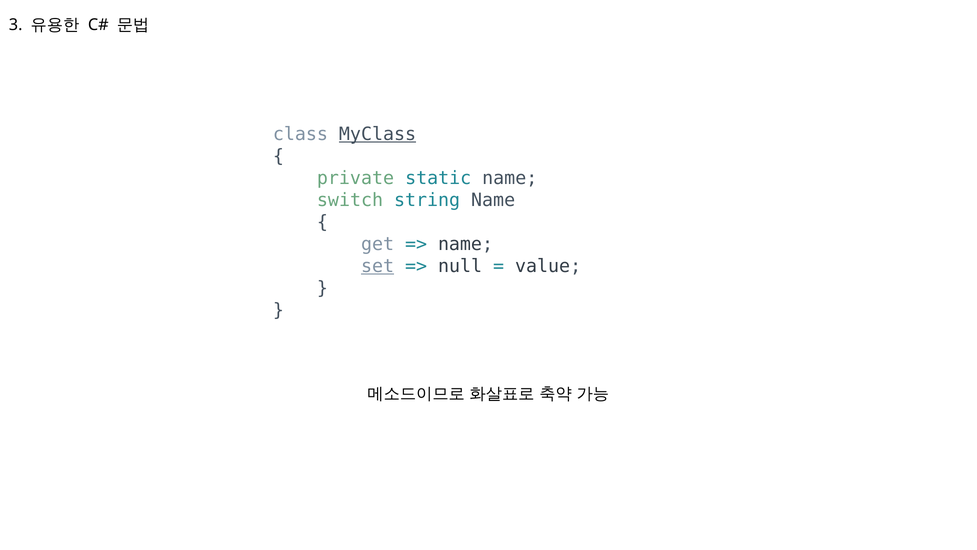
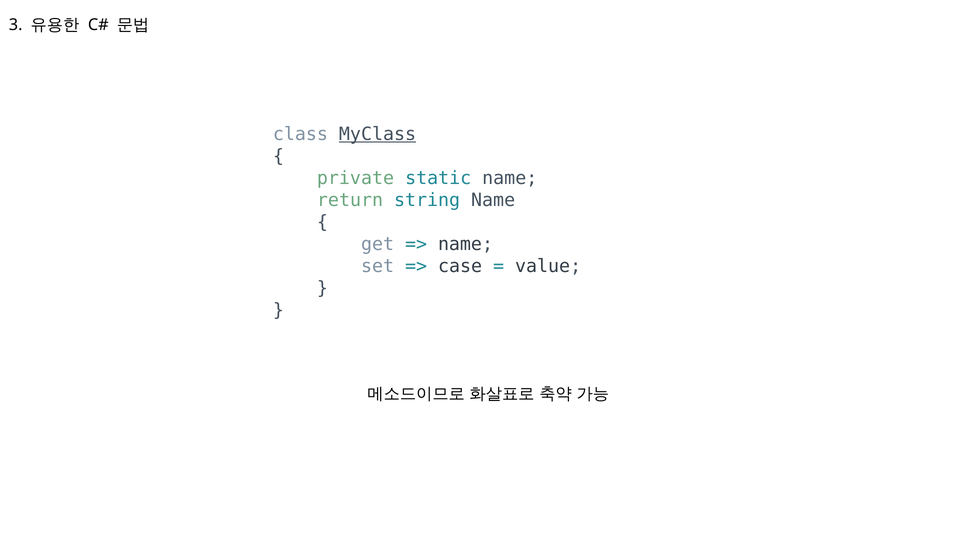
switch: switch -> return (350, 200)
set underline: present -> none (378, 266)
null: null -> case (460, 266)
